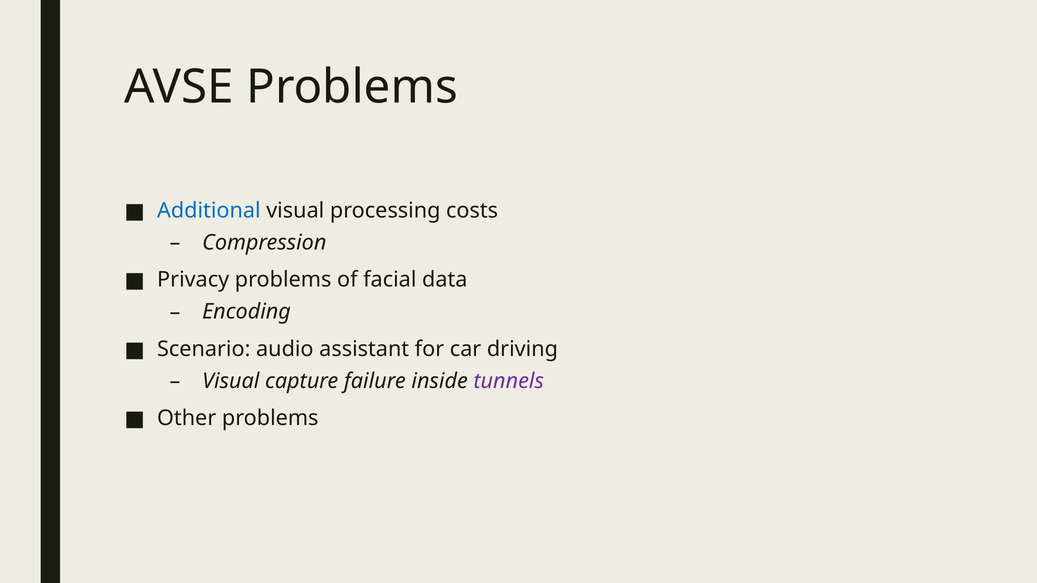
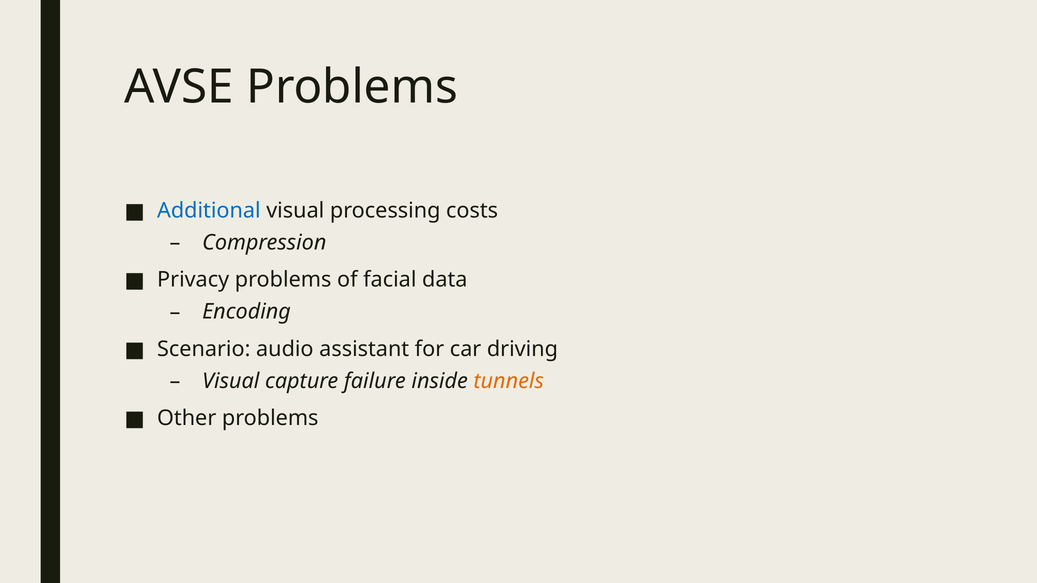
tunnels colour: purple -> orange (509, 381)
